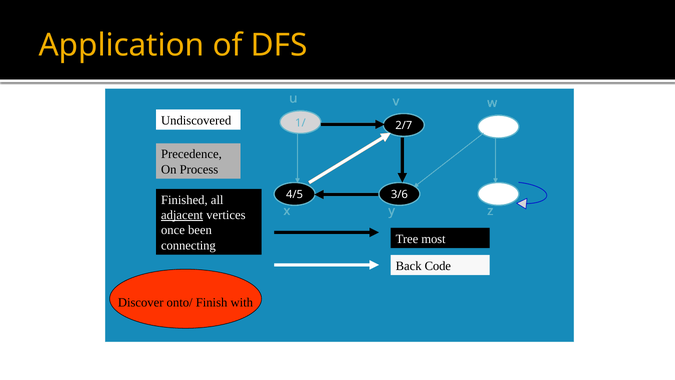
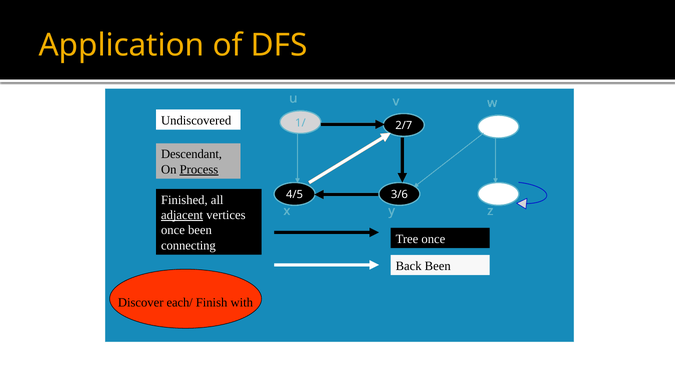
Precedence: Precedence -> Descendant (192, 154)
Process underline: none -> present (199, 169)
Tree most: most -> once (433, 239)
Back Code: Code -> Been (438, 266)
onto/: onto/ -> each/ (180, 303)
